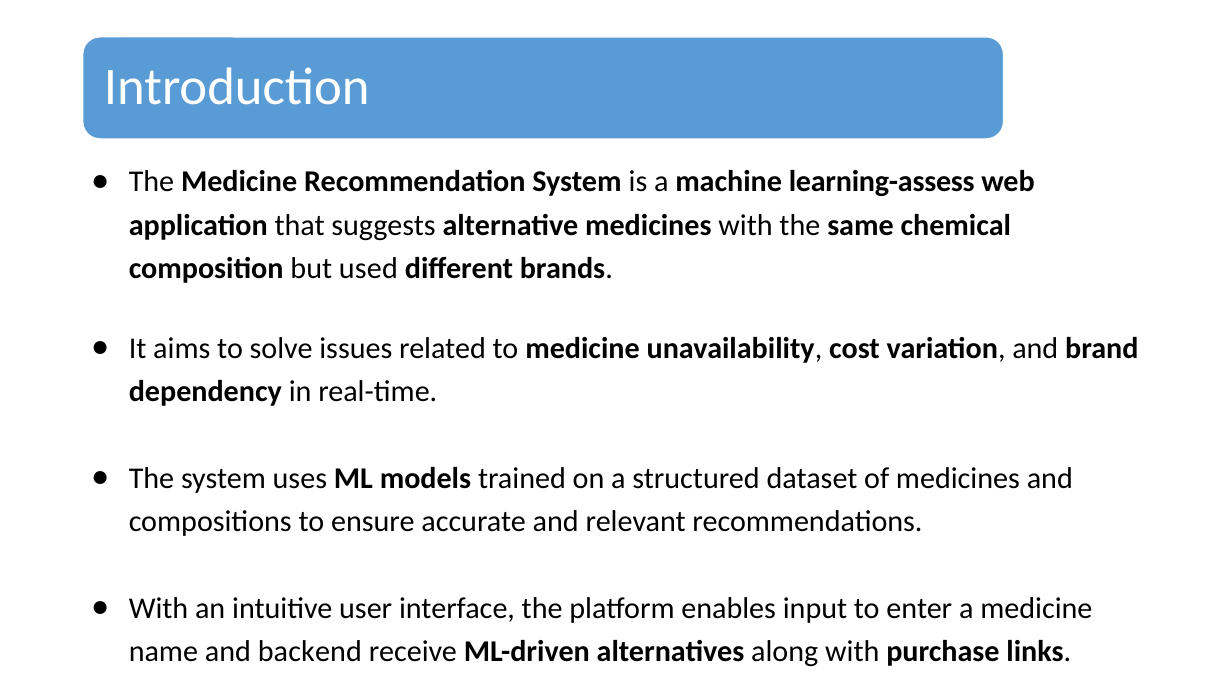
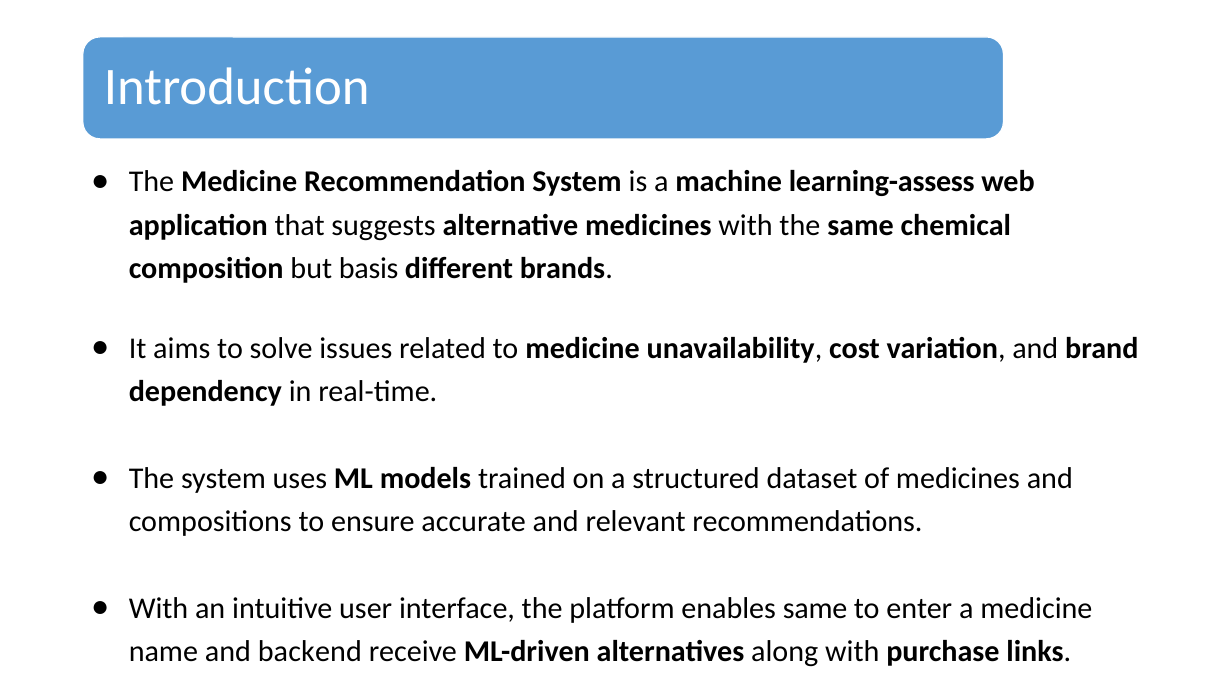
used: used -> basis (369, 269)
enables input: input -> same (815, 608)
